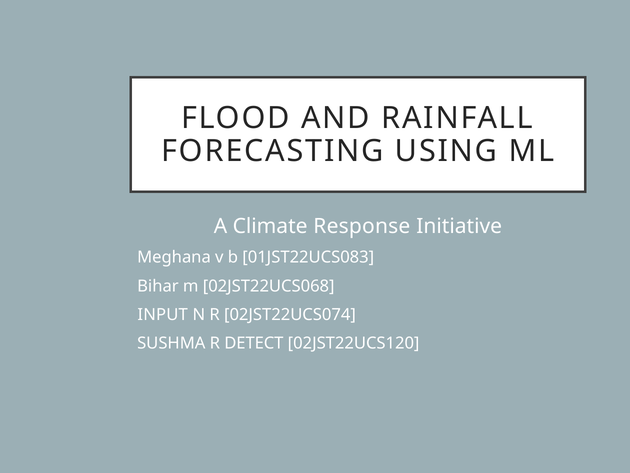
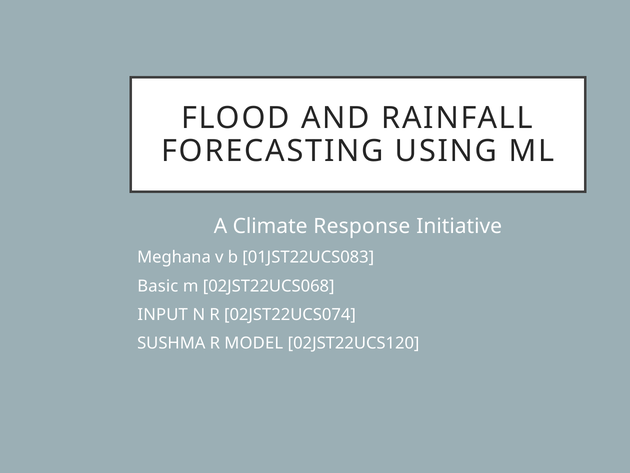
Bihar: Bihar -> Basic (158, 286)
DETECT: DETECT -> MODEL (254, 343)
